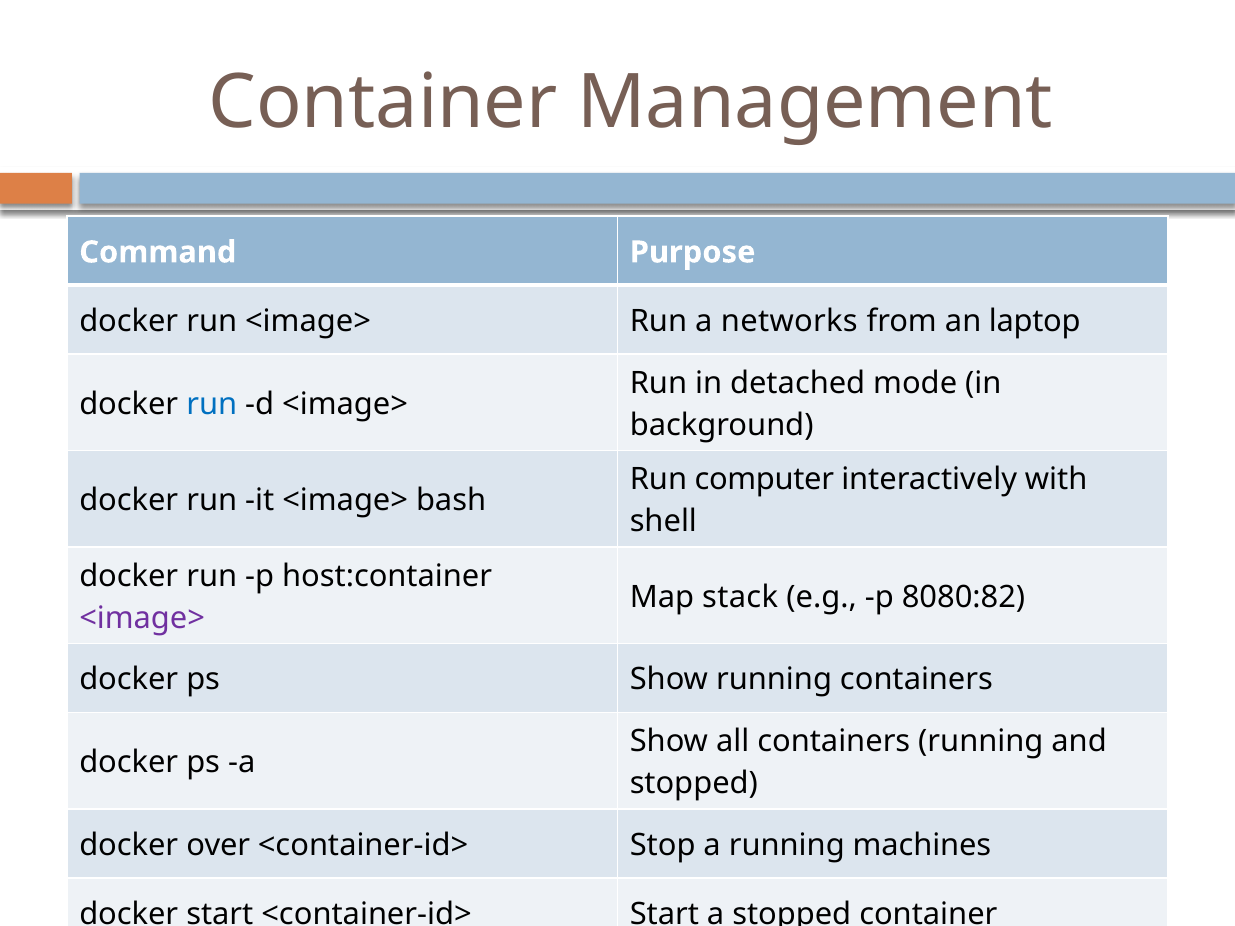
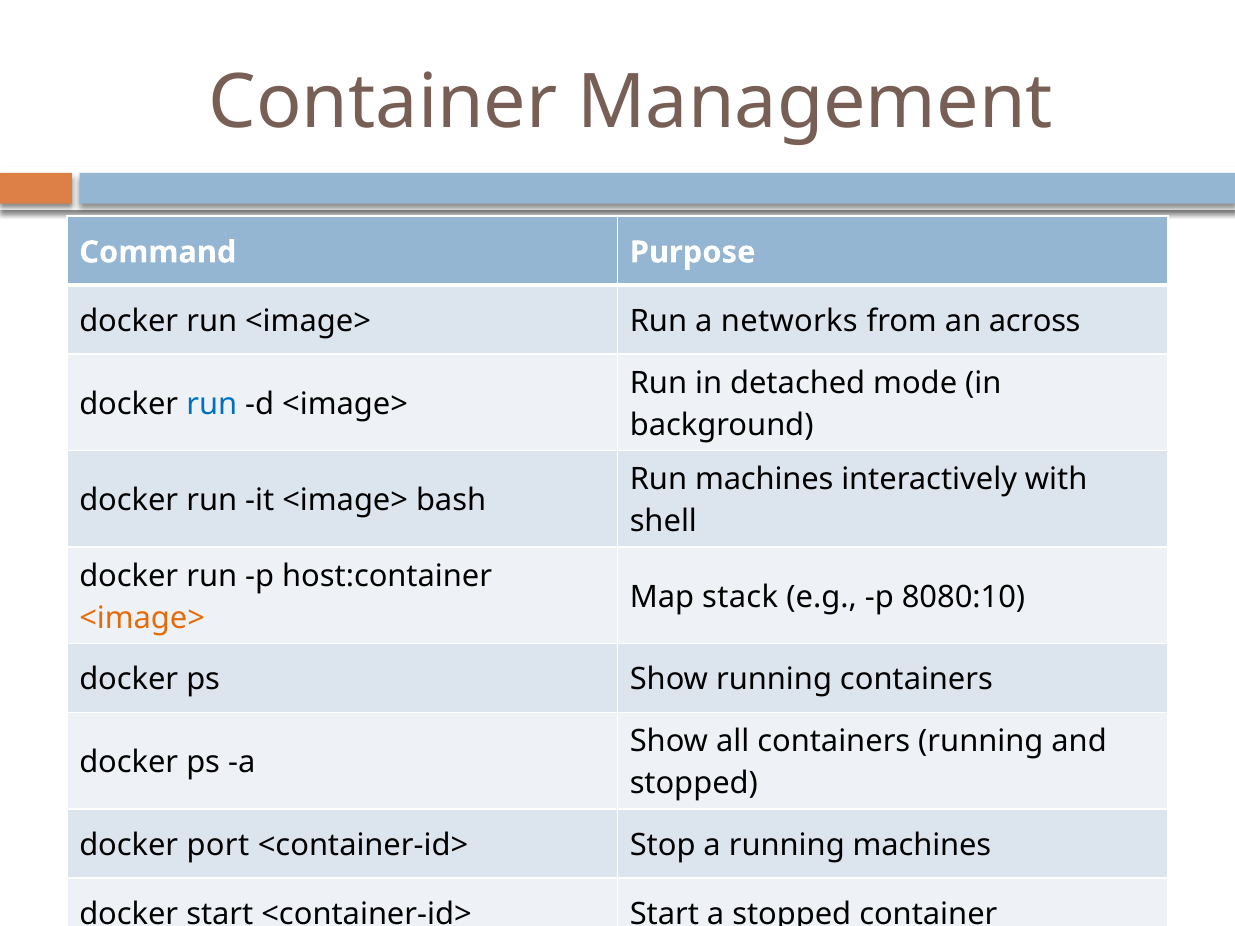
laptop: laptop -> across (1035, 321)
Run computer: computer -> machines (764, 480)
8080:82: 8080:82 -> 8080:10 (964, 597)
<image> colour: purple -> orange (142, 618)
over: over -> port (218, 845)
